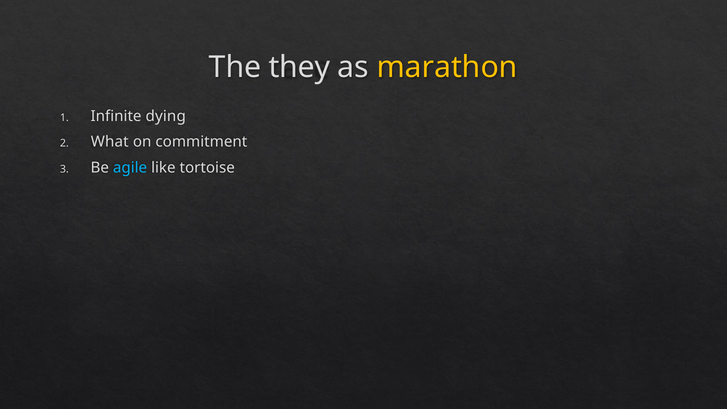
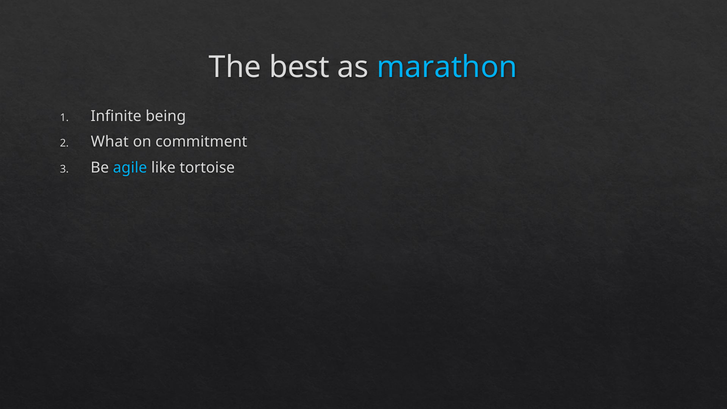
they: they -> best (299, 67)
marathon colour: yellow -> light blue (447, 67)
dying: dying -> being (166, 116)
